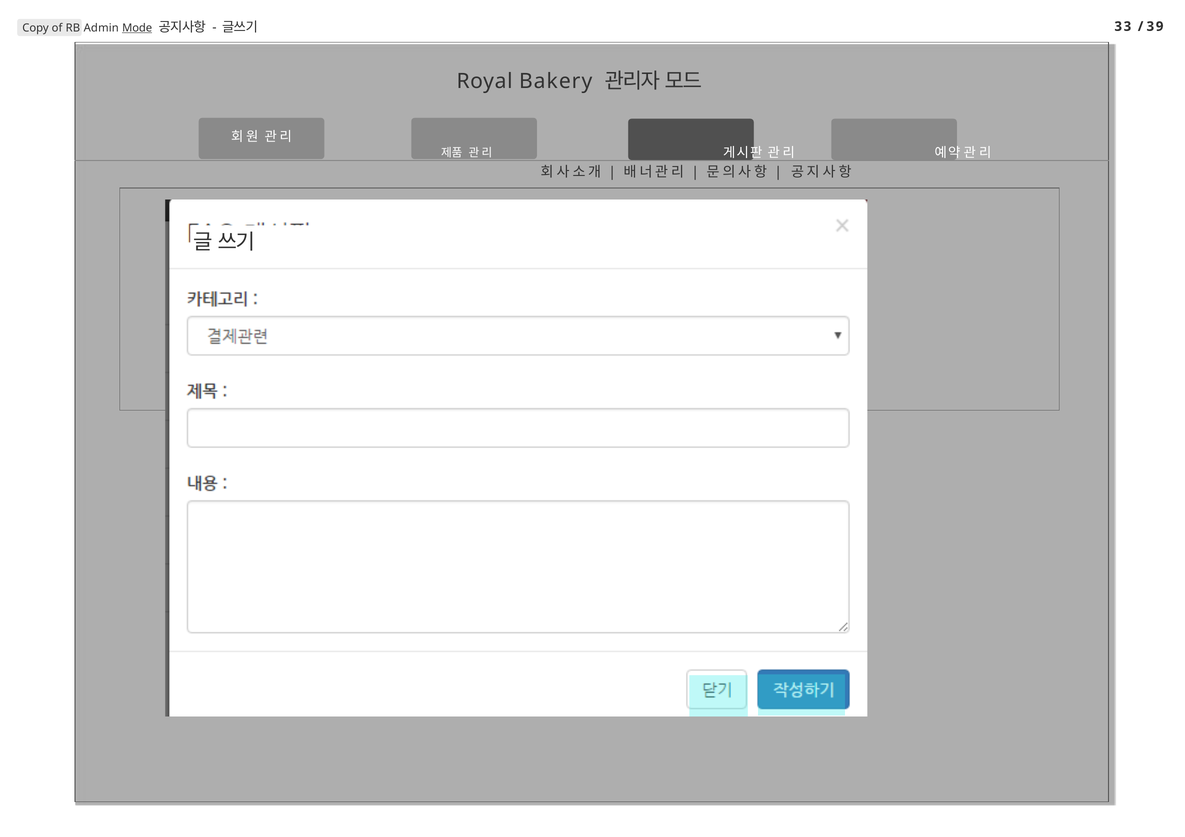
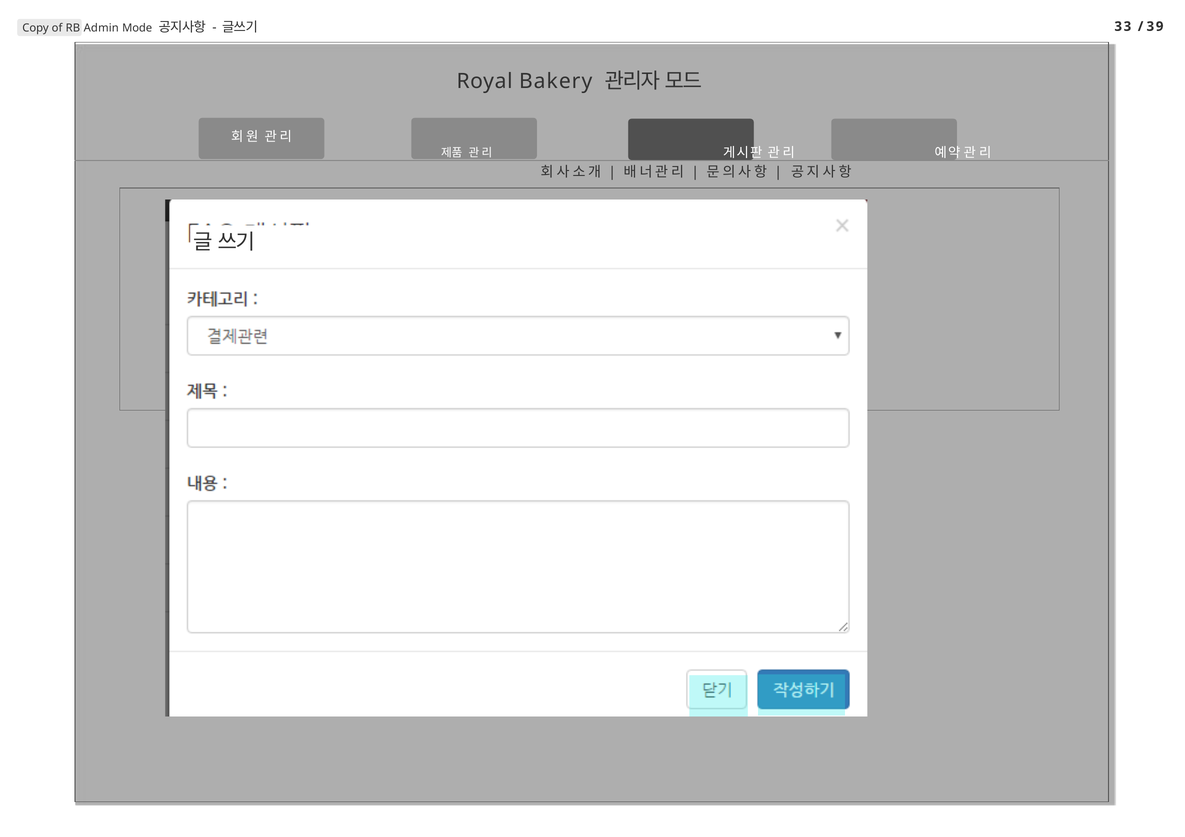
Mode underline: present -> none (137, 28)
